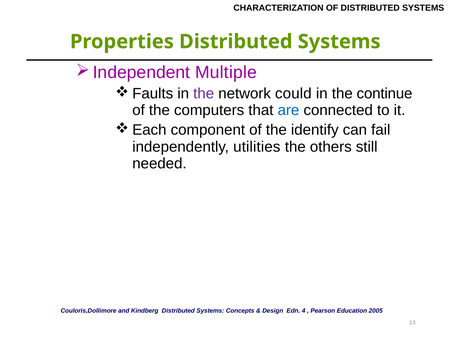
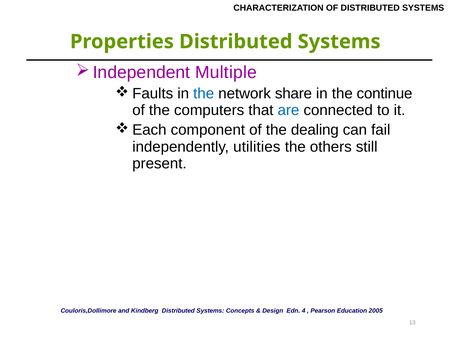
the colour: purple -> blue (204, 94)
could: could -> share (294, 94)
identify: identify -> dealing (315, 130)
needed: needed -> present (159, 164)
